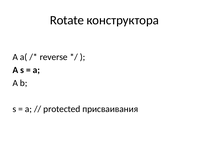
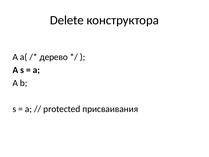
Rotate: Rotate -> Delete (67, 20)
reverse: reverse -> дерево (54, 57)
